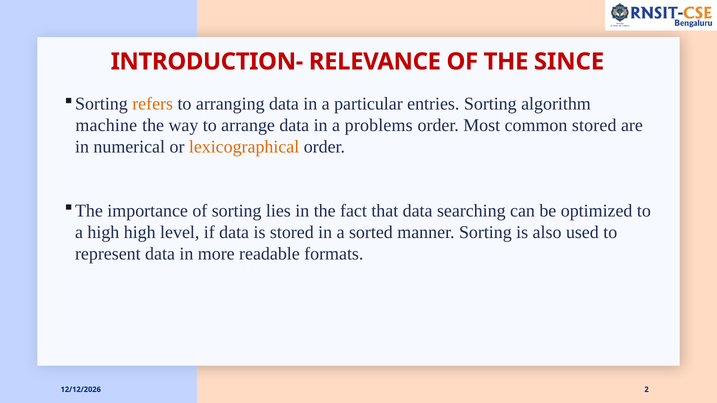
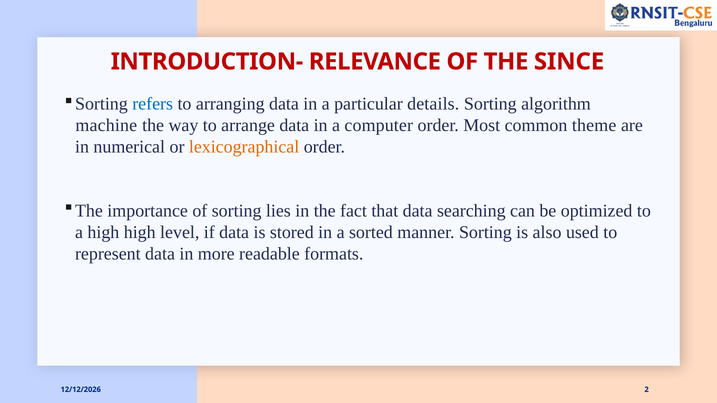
refers colour: orange -> blue (153, 104)
entries: entries -> details (433, 104)
problems: problems -> computer (379, 126)
common stored: stored -> theme (594, 126)
